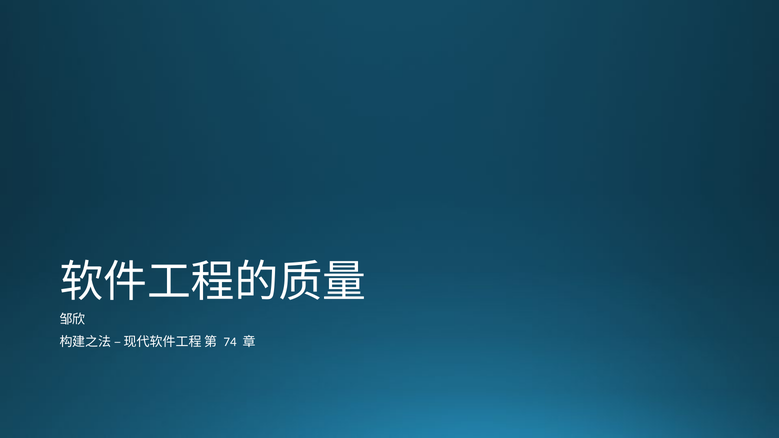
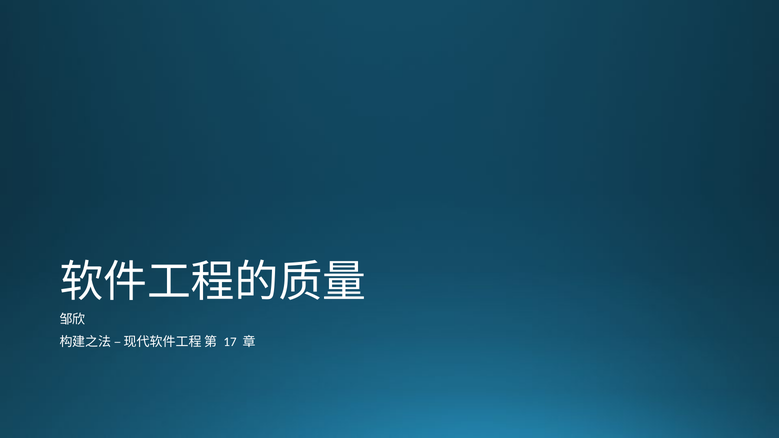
74: 74 -> 17 (230, 342)
